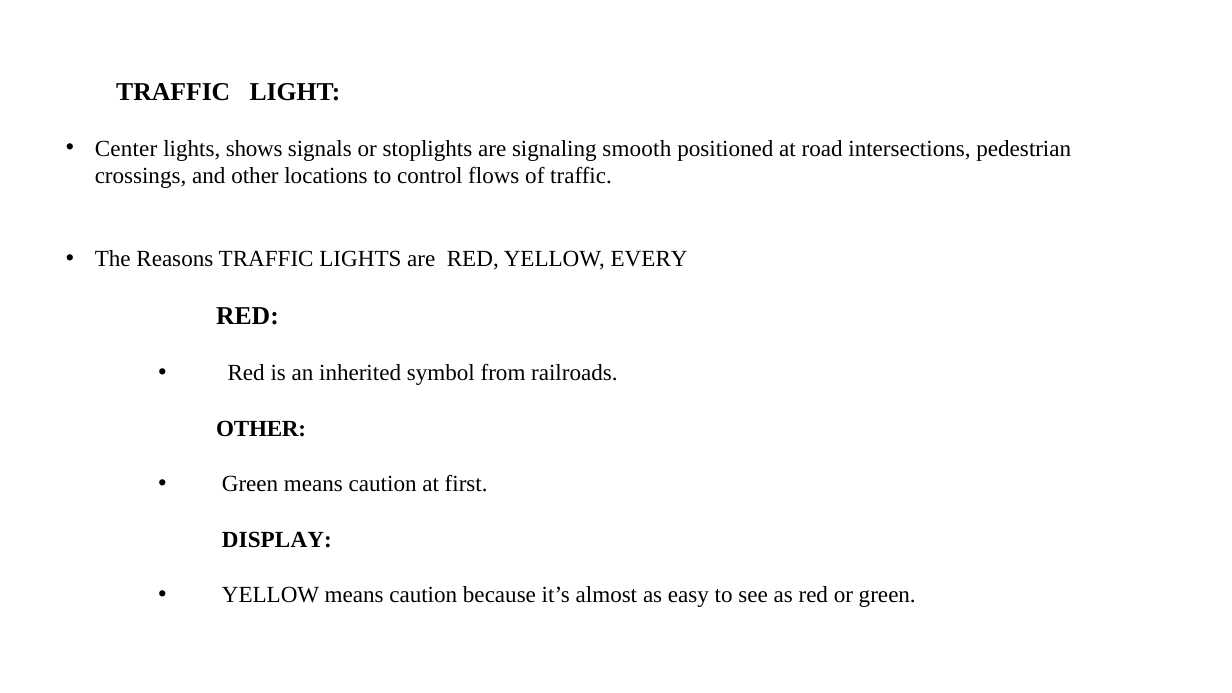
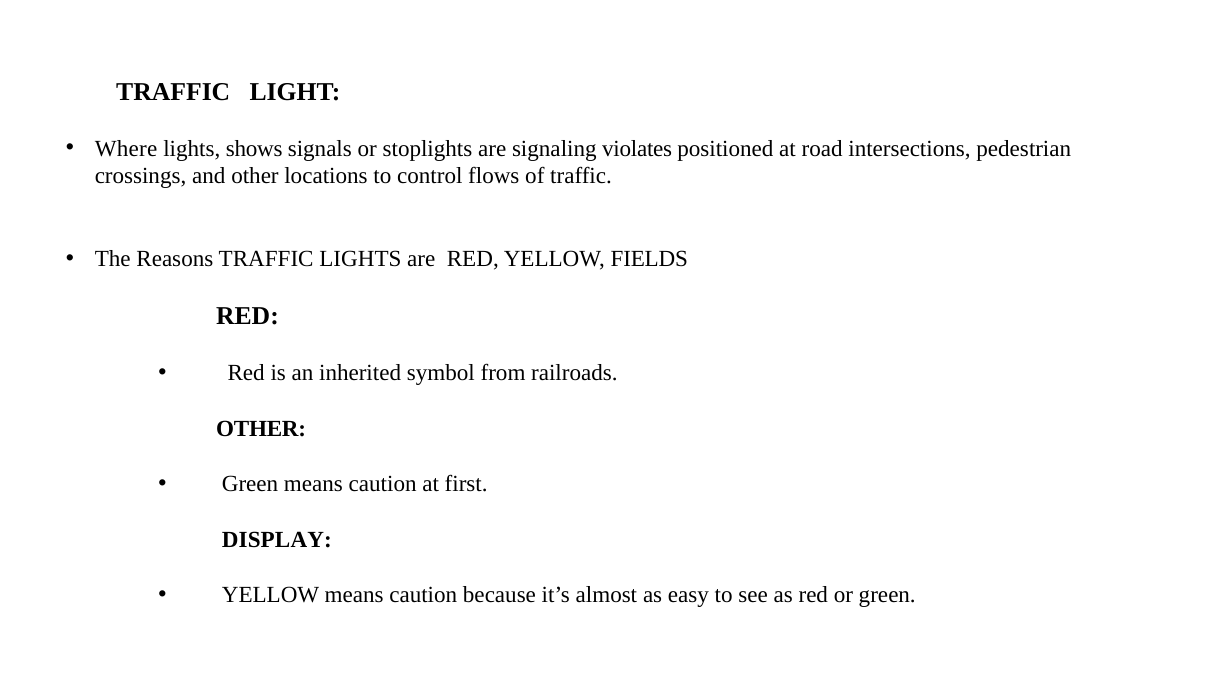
Center: Center -> Where (126, 148)
smooth: smooth -> violates (637, 148)
EVERY: EVERY -> FIELDS (649, 259)
